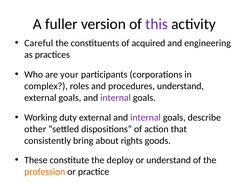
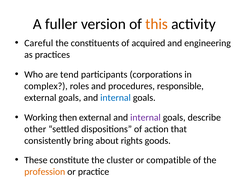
this colour: purple -> orange (157, 24)
your: your -> tend (69, 74)
procedures understand: understand -> responsible (180, 86)
internal colour: purple -> blue (116, 98)
duty: duty -> then (68, 117)
deploy: deploy -> cluster (120, 160)
or understand: understand -> compatible (169, 160)
